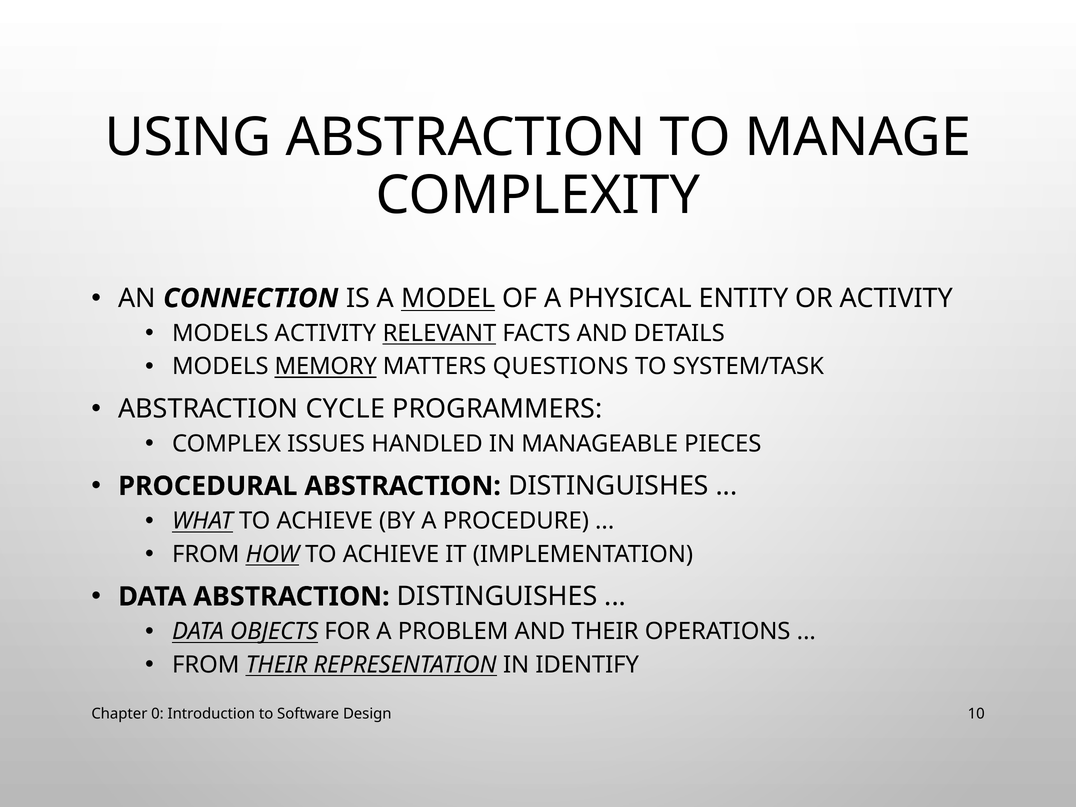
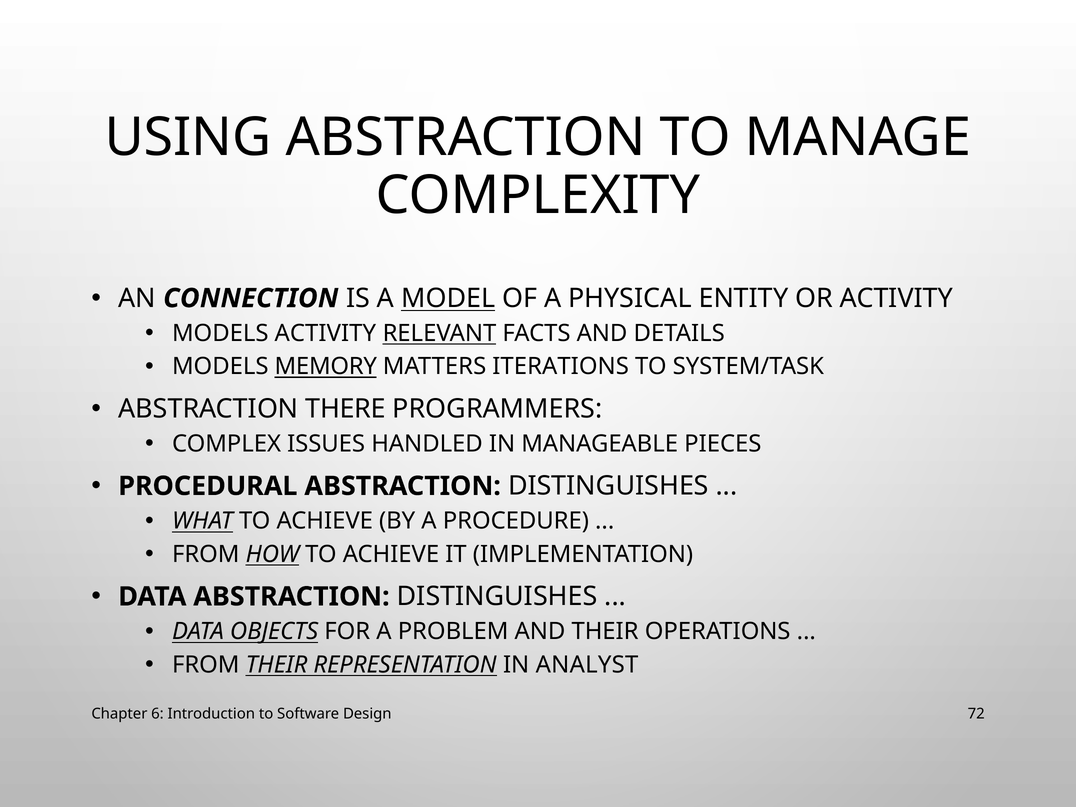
QUESTIONS: QUESTIONS -> ITERATIONS (561, 366)
CYCLE: CYCLE -> THERE (346, 409)
IDENTIFY: IDENTIFY -> ANALYST (587, 665)
0: 0 -> 6 (157, 714)
10: 10 -> 72 (976, 714)
